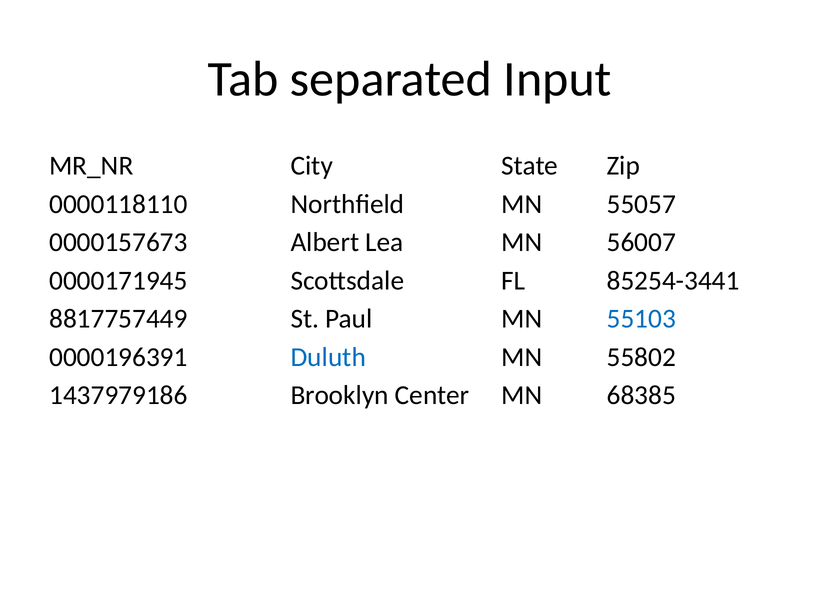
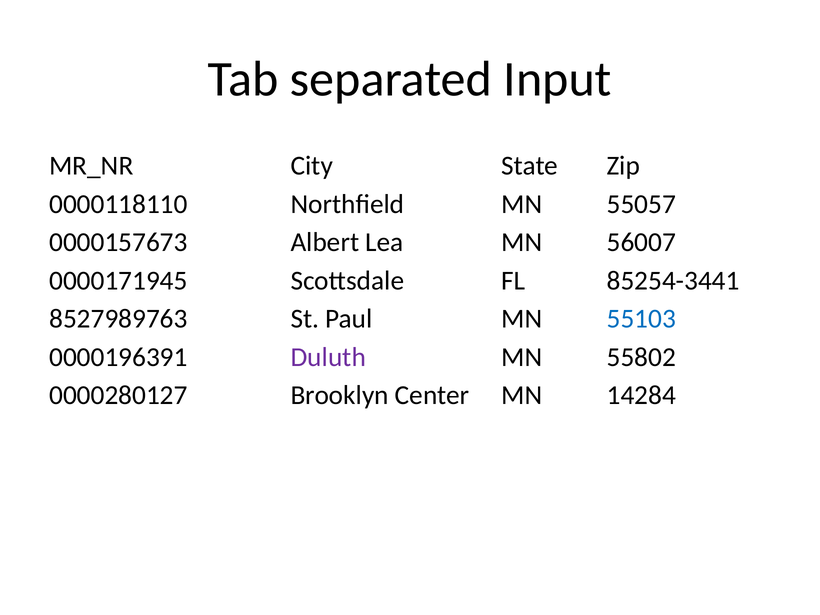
8817757449: 8817757449 -> 8527989763 (118, 319)
Duluth colour: blue -> purple (328, 357)
1437979186: 1437979186 -> 0000280127 (118, 395)
68385: 68385 -> 14284 (641, 395)
